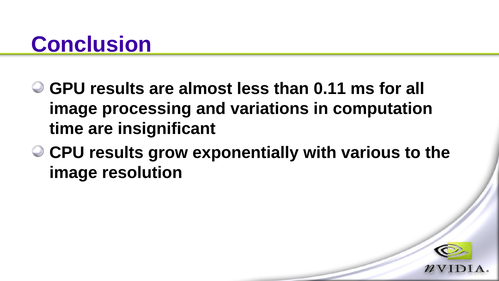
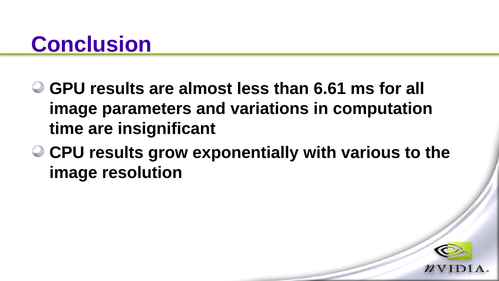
0.11: 0.11 -> 6.61 (330, 88)
processing: processing -> parameters (147, 108)
